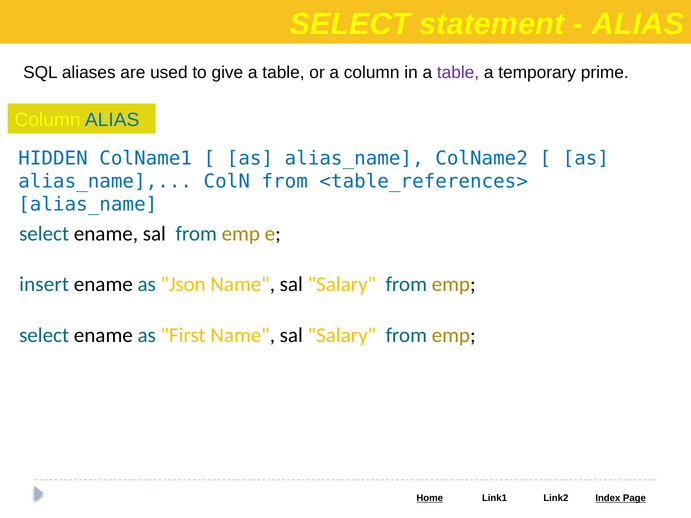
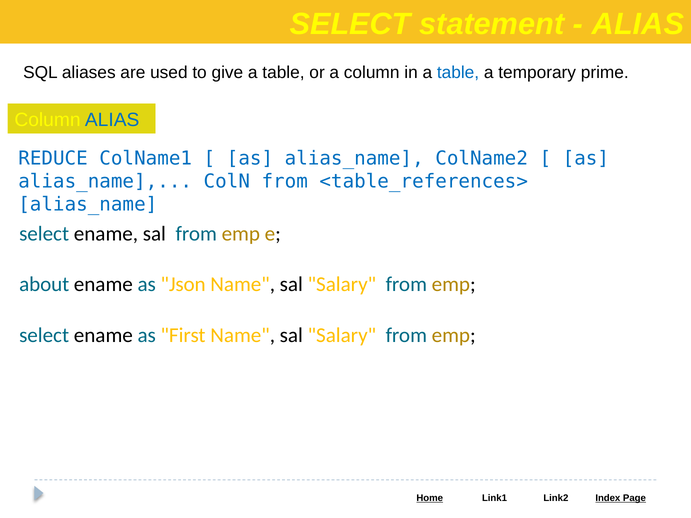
table colour: purple -> blue (458, 73)
HIDDEN: HIDDEN -> REDUCE (53, 159)
insert: insert -> about (44, 285)
